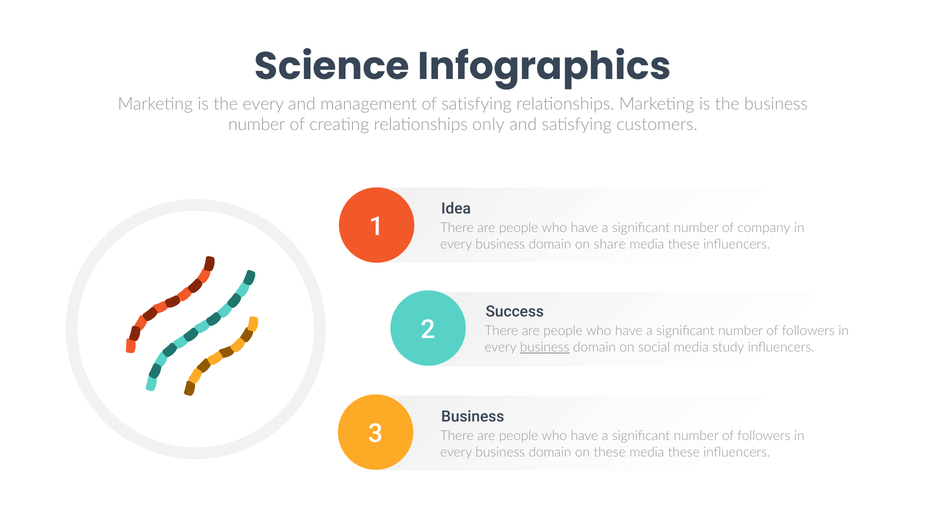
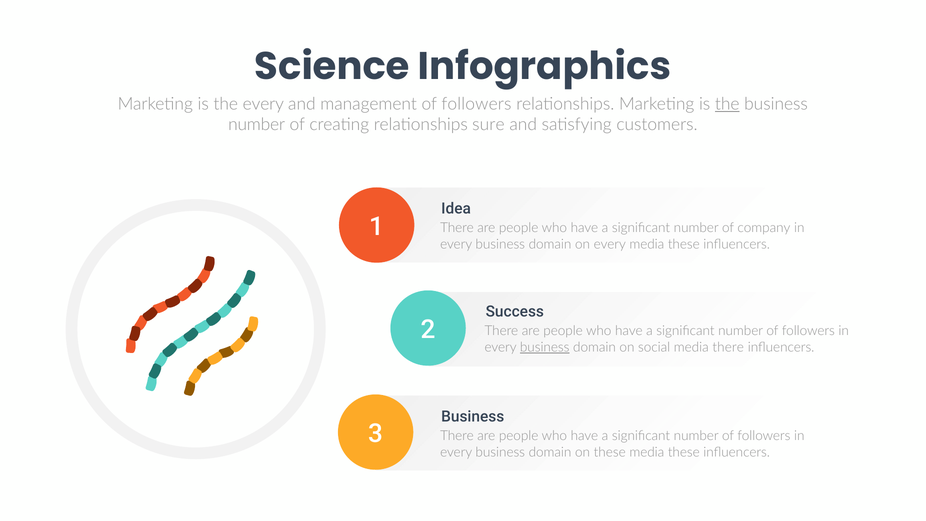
management of satisfying: satisfying -> followers (476, 104)
the underline: none -> present (727, 104)
only: only -> sure (488, 125)
on share: share -> every (610, 244)
media study: study -> there (728, 347)
